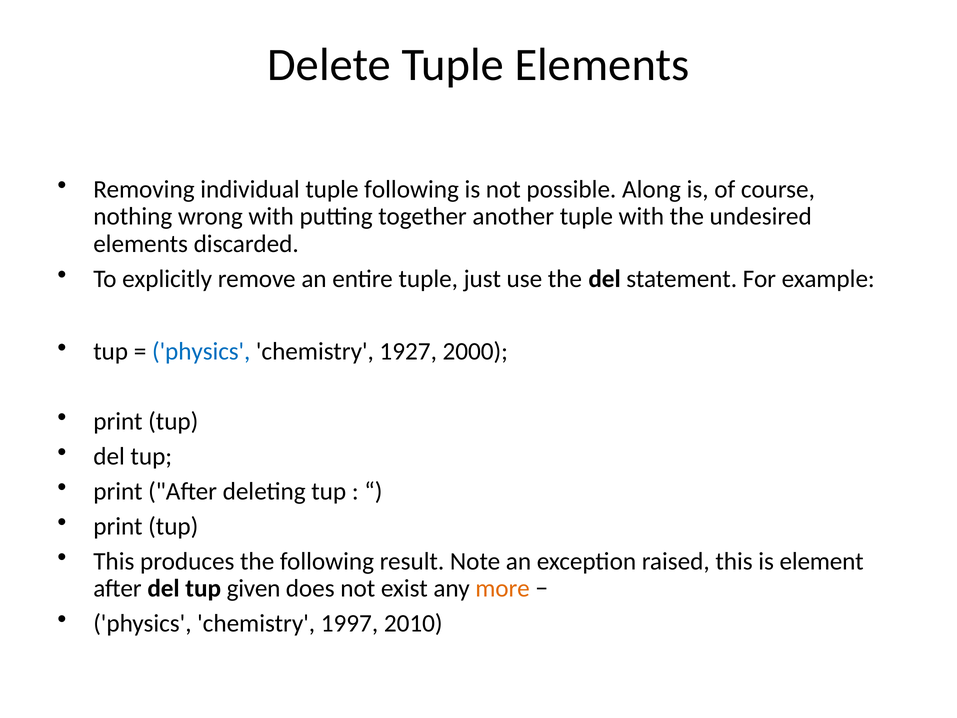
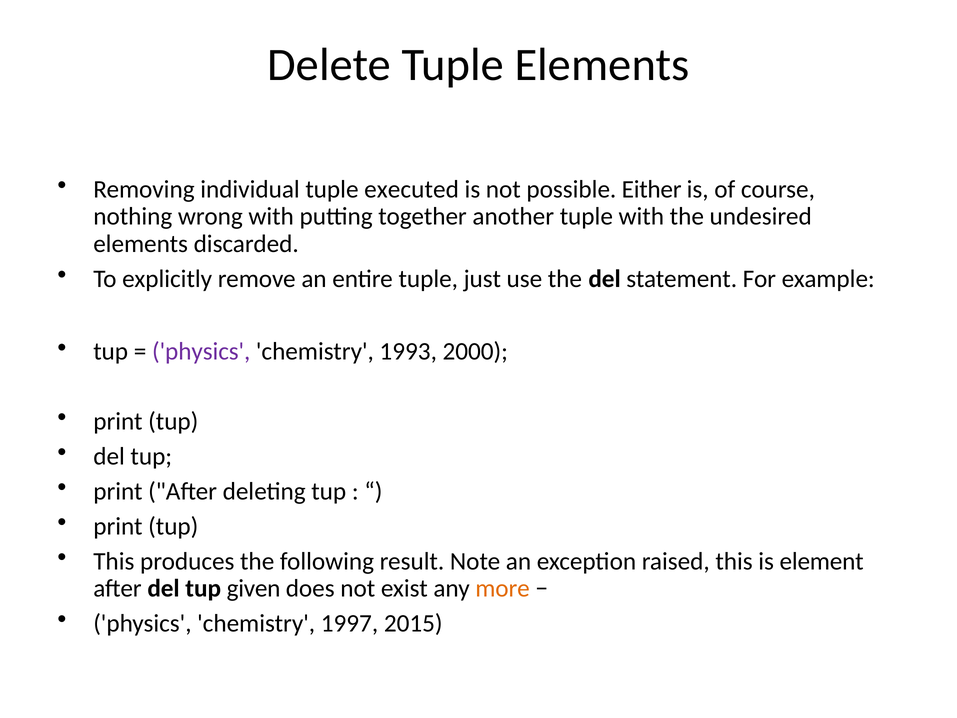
tuple following: following -> executed (412, 189)
Along: Along -> Either (652, 189)
physics colour: blue -> purple (201, 352)
1927: 1927 -> 1993 (408, 352)
2010: 2010 -> 2015 (413, 623)
